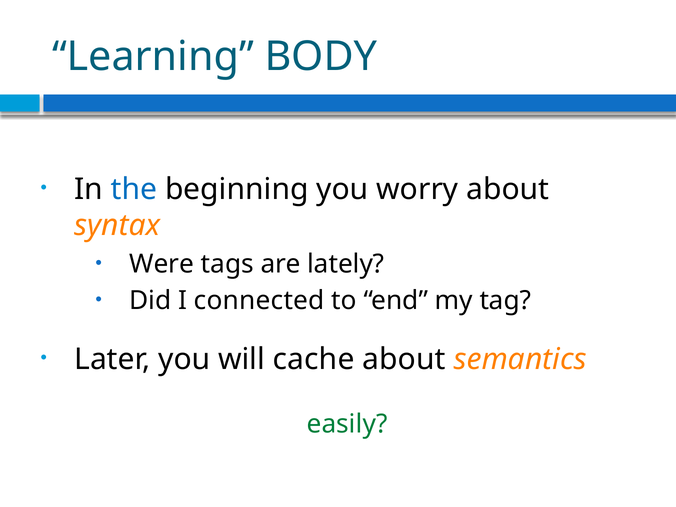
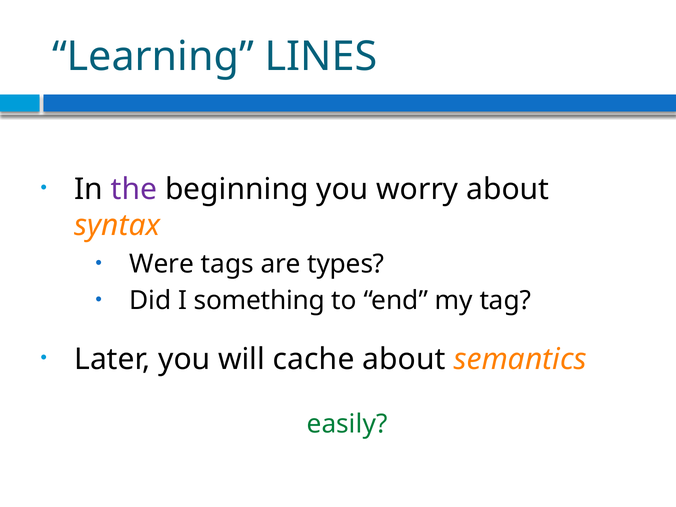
BODY: BODY -> LINES (321, 56)
the colour: blue -> purple (134, 189)
lately: lately -> types (346, 264)
connected: connected -> something (259, 301)
